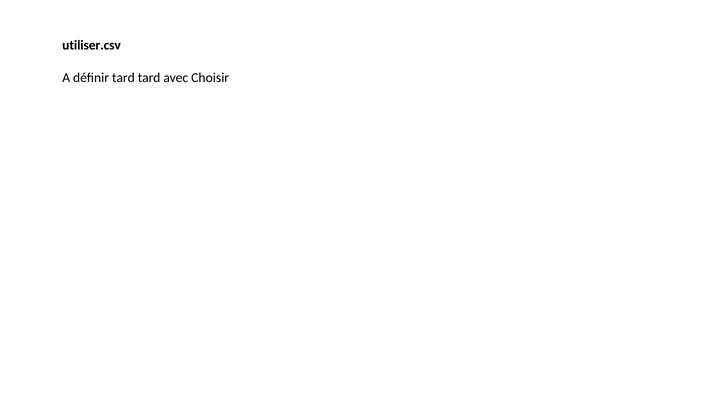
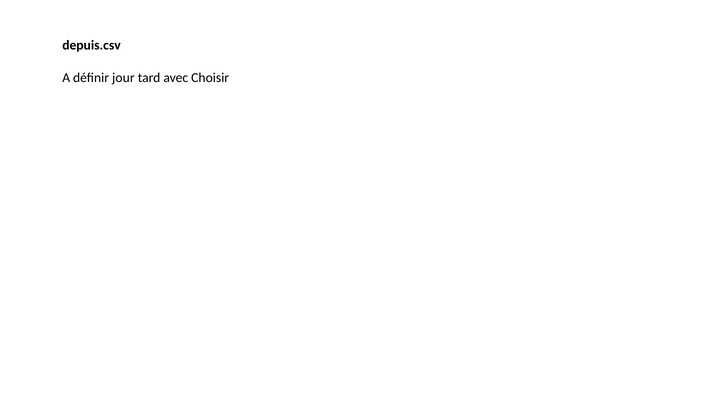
utiliser.csv: utiliser.csv -> depuis.csv (91, 45)
définir tard: tard -> jour (123, 78)
